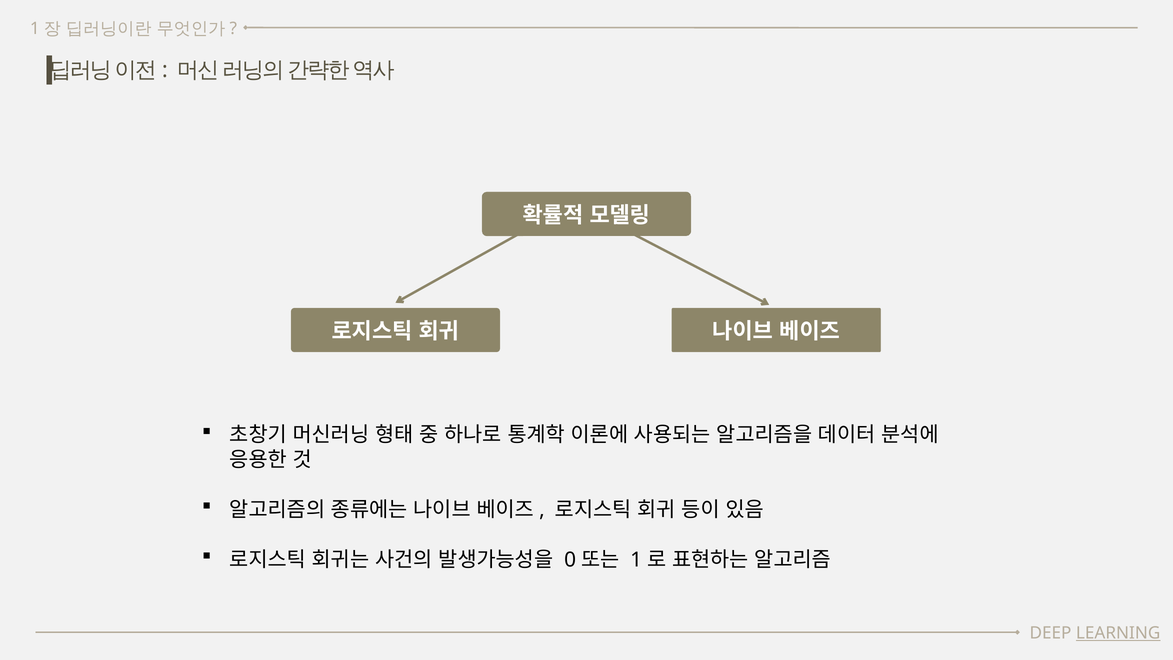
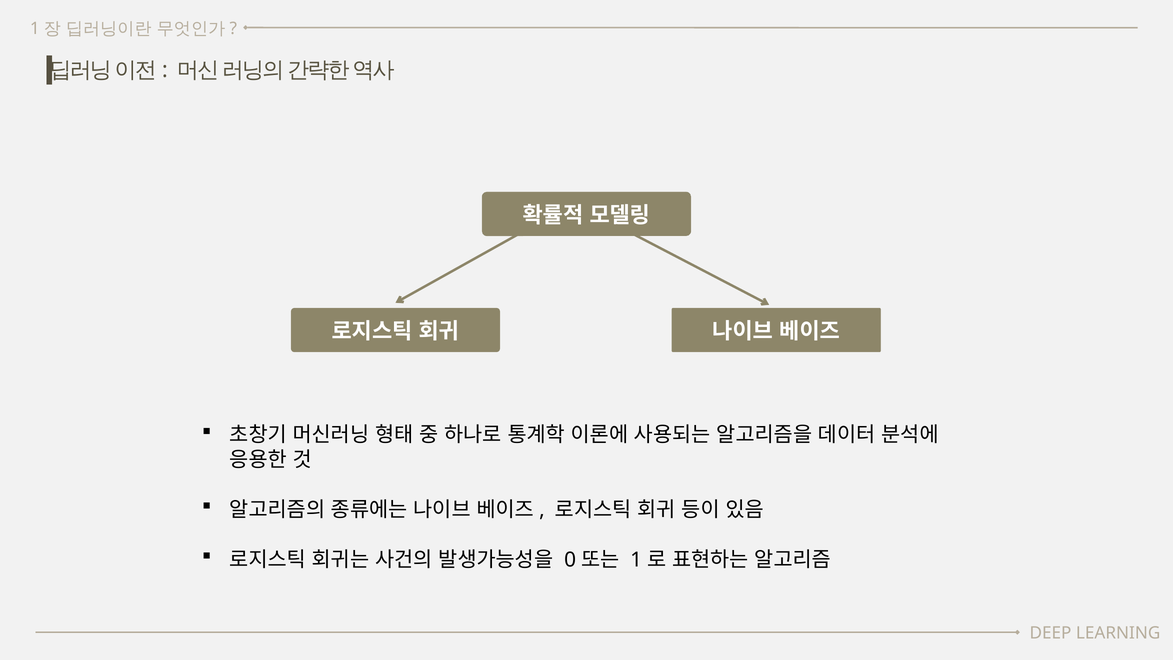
LEARNING underline: present -> none (1118, 633)
